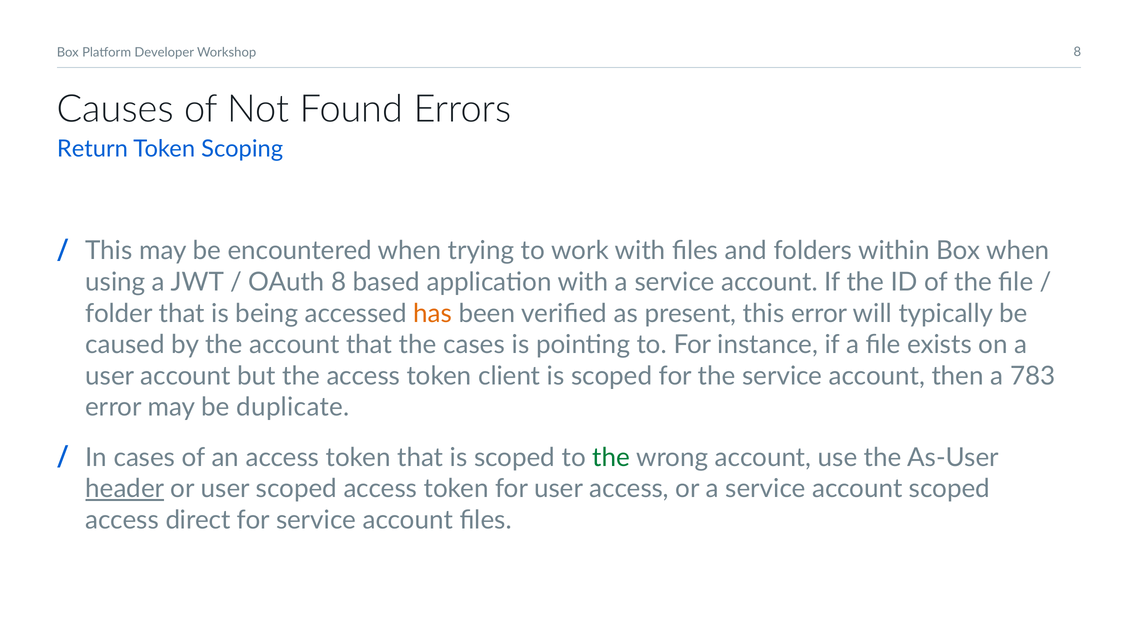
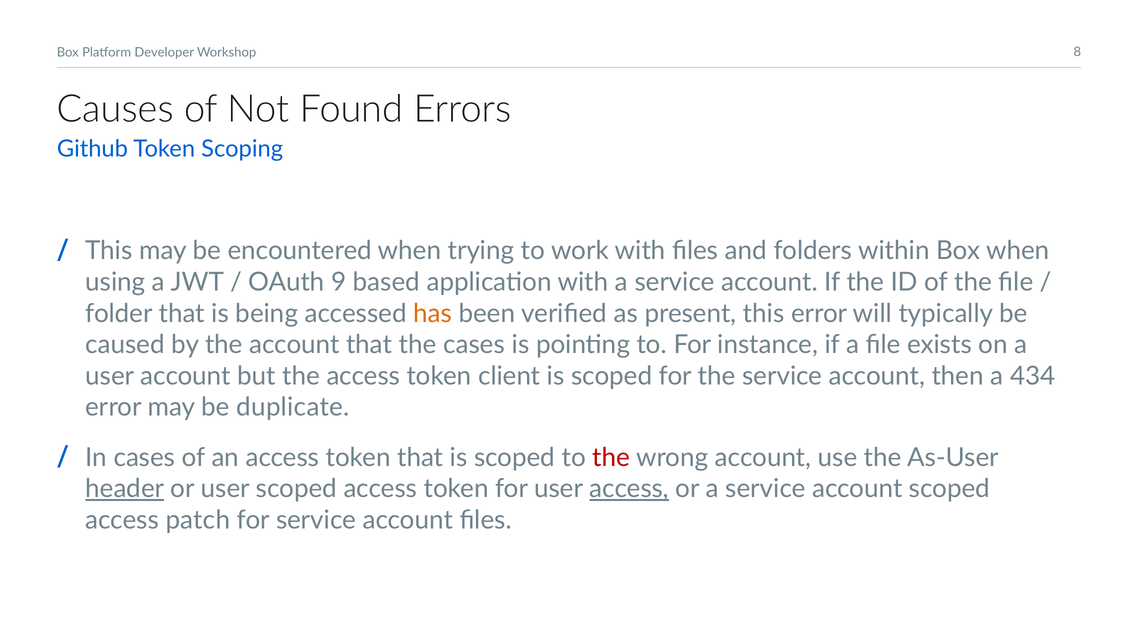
Return: Return -> Github (92, 149)
OAuth 8: 8 -> 9 (339, 282)
783: 783 -> 434 (1033, 376)
the colour: green -> red (611, 458)
access underline: none -> present (629, 489)
direct: direct -> patch (198, 520)
